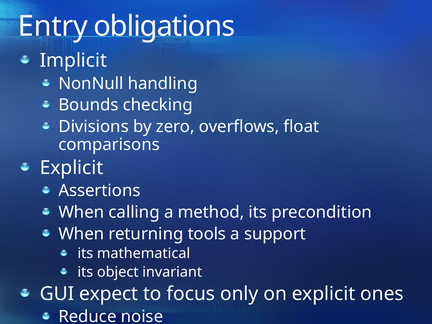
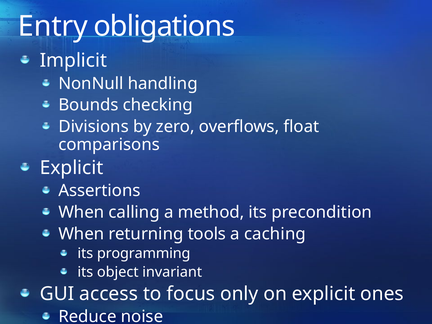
support: support -> caching (275, 234)
mathematical: mathematical -> programming (144, 254)
expect: expect -> access (109, 294)
